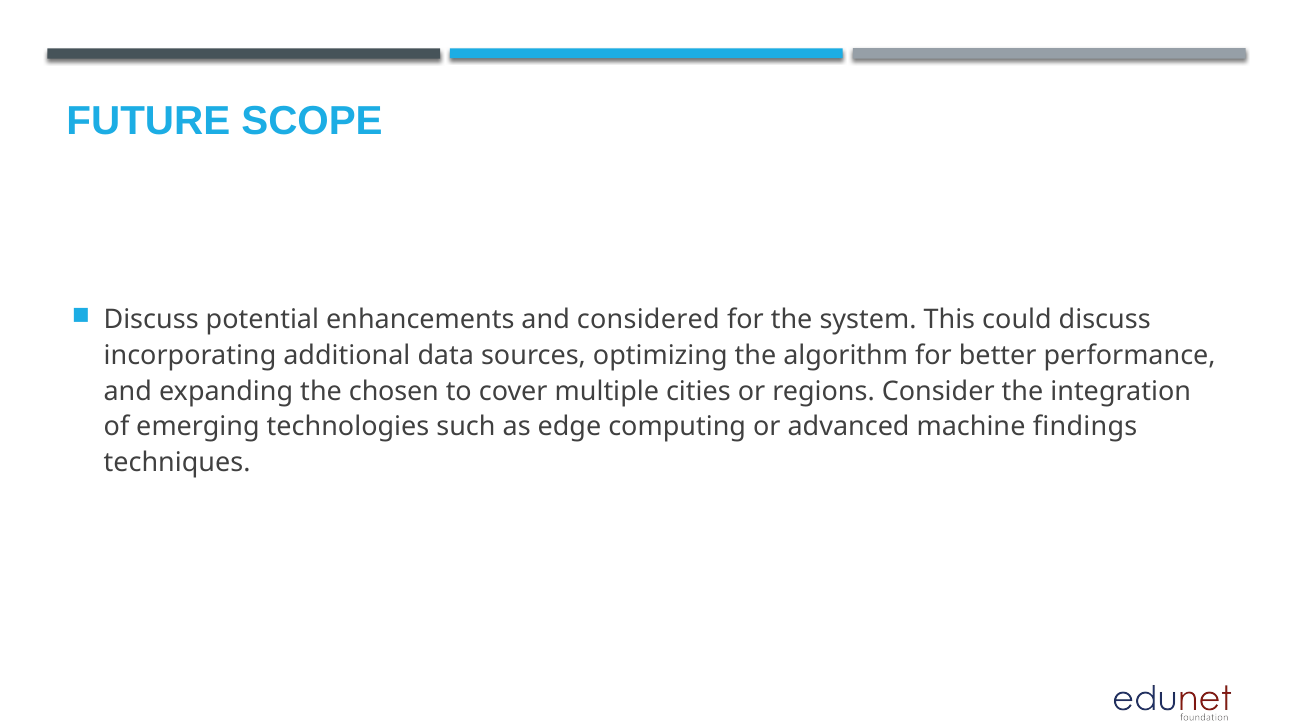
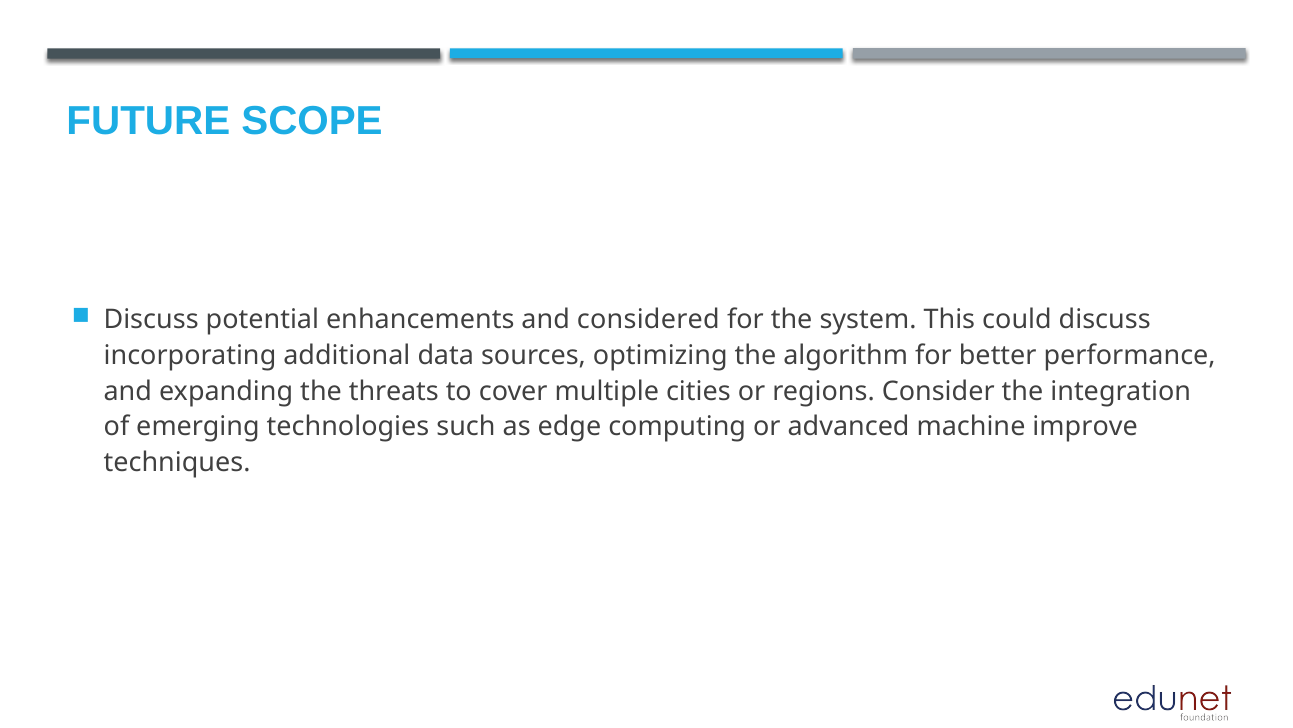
chosen: chosen -> threats (394, 391)
findings: findings -> improve (1085, 426)
